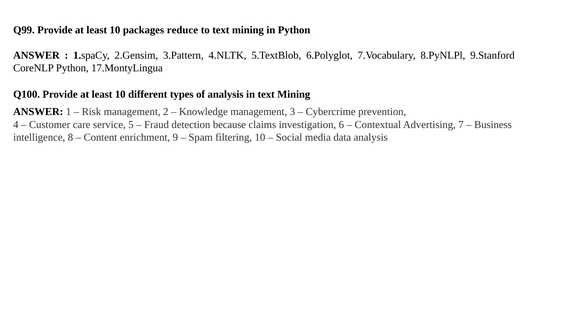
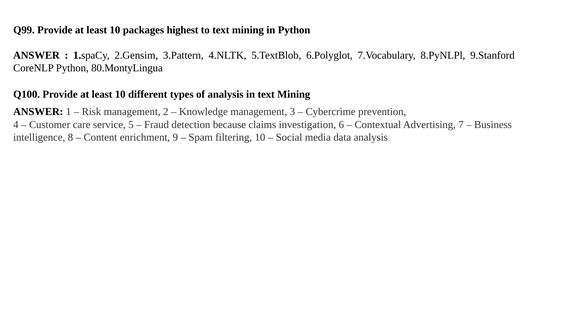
reduce: reduce -> highest (183, 30)
17.MontyLingua: 17.MontyLingua -> 80.MontyLingua (127, 68)
